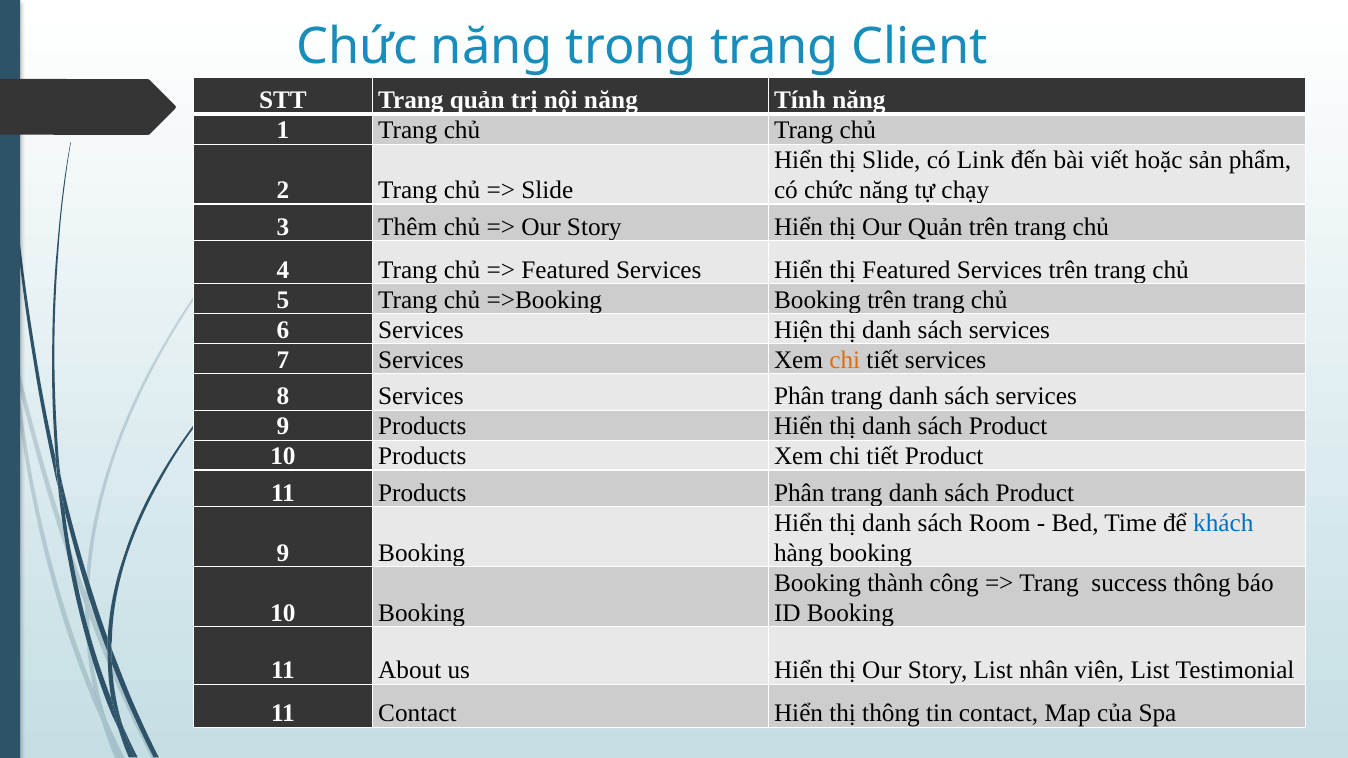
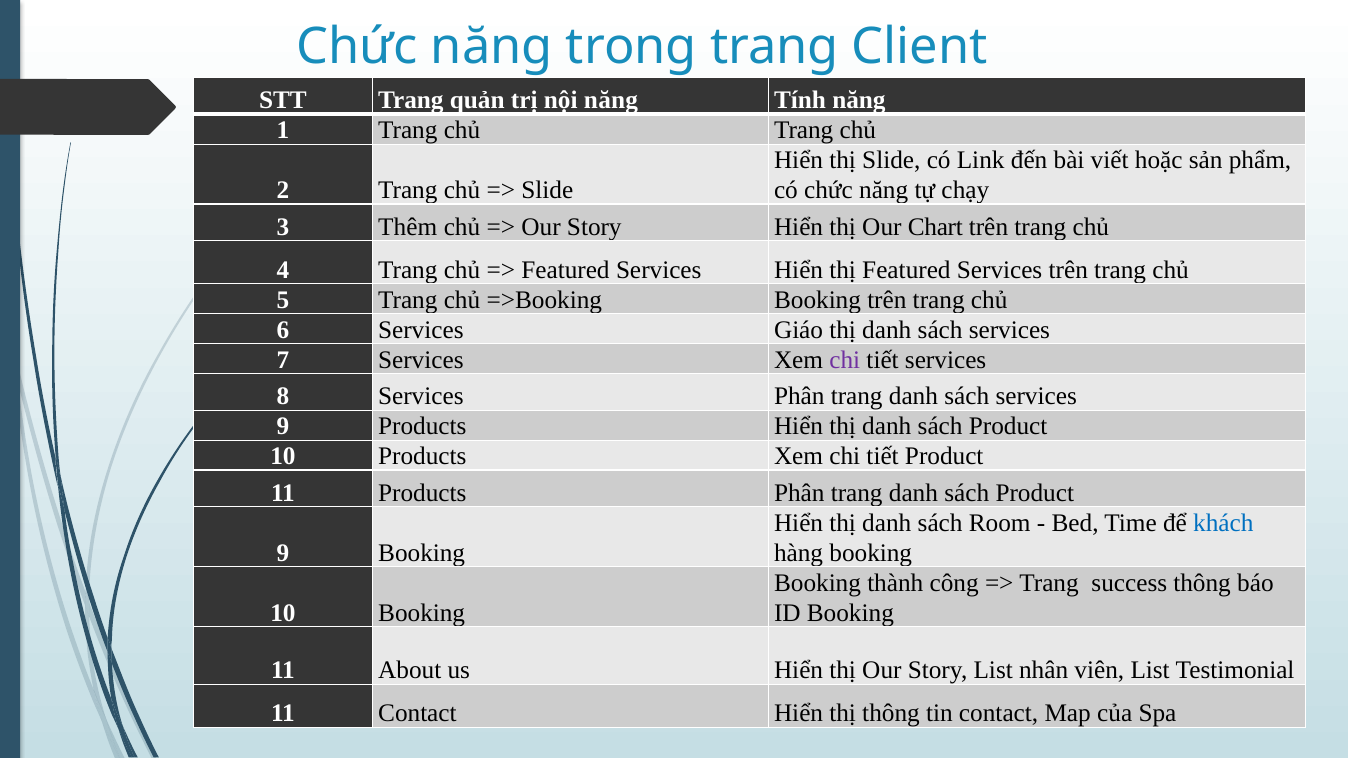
Our Quản: Quản -> Chart (935, 227)
Hiện: Hiện -> Giáo (799, 330)
chi colour: orange -> purple (845, 360)
